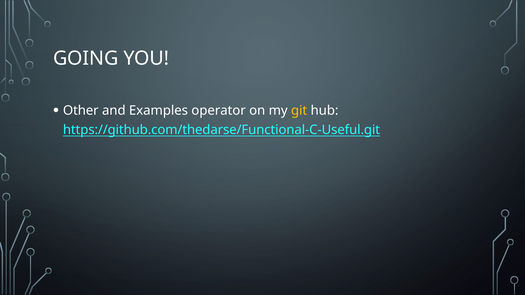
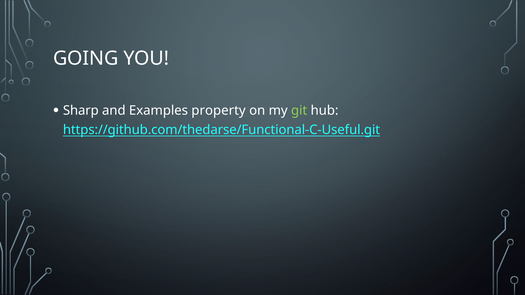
Other: Other -> Sharp (81, 111)
operator: operator -> property (219, 111)
git colour: yellow -> light green (299, 111)
